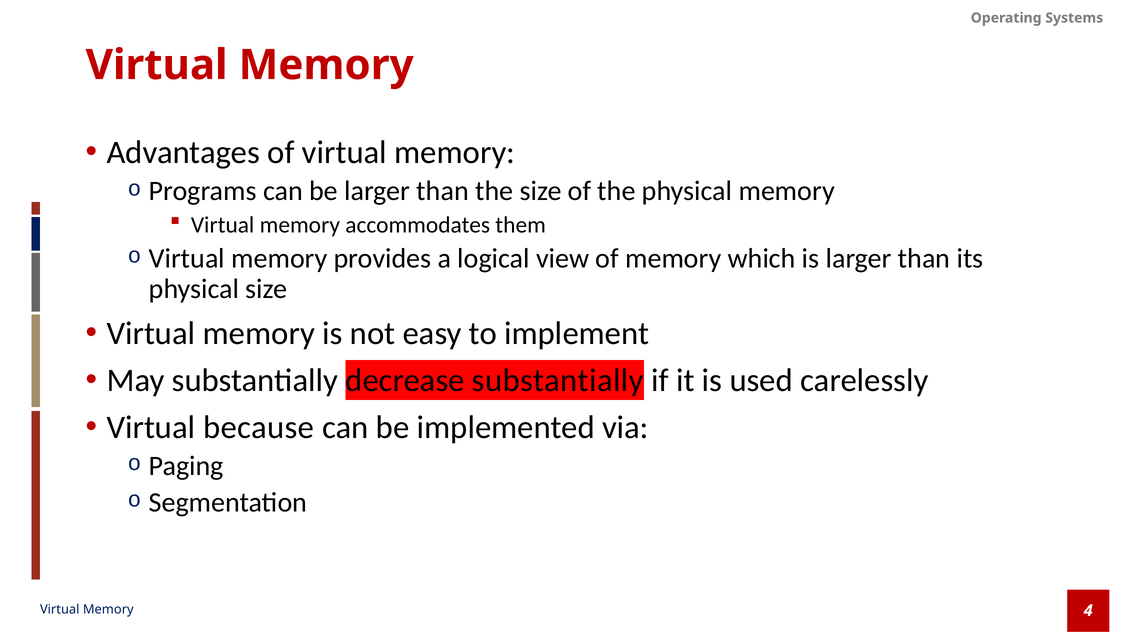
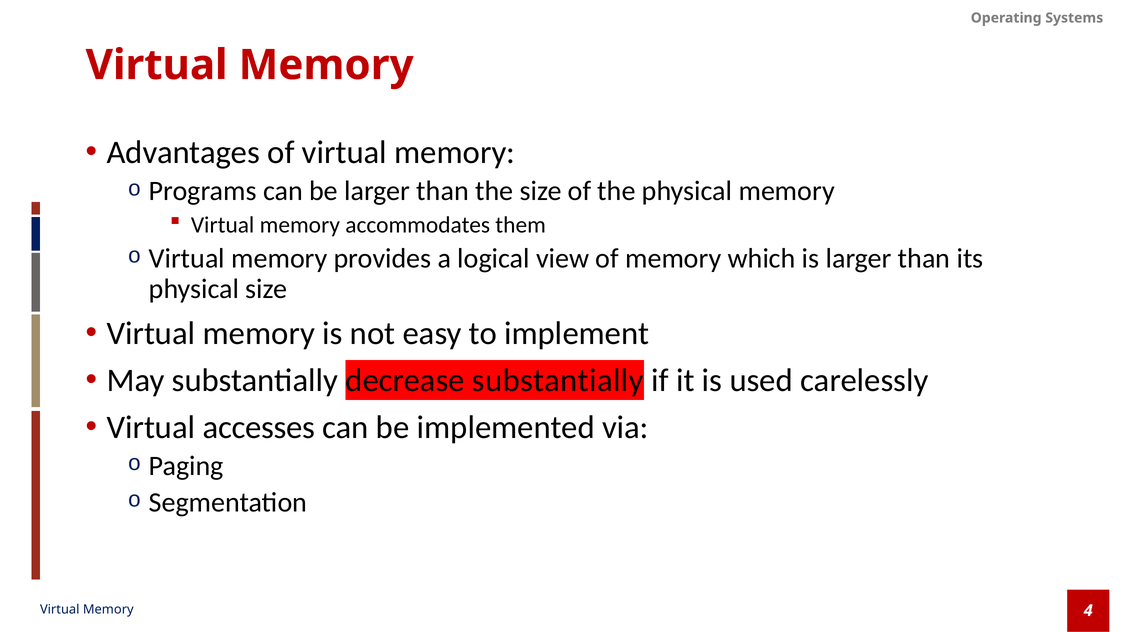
because: because -> accesses (259, 427)
